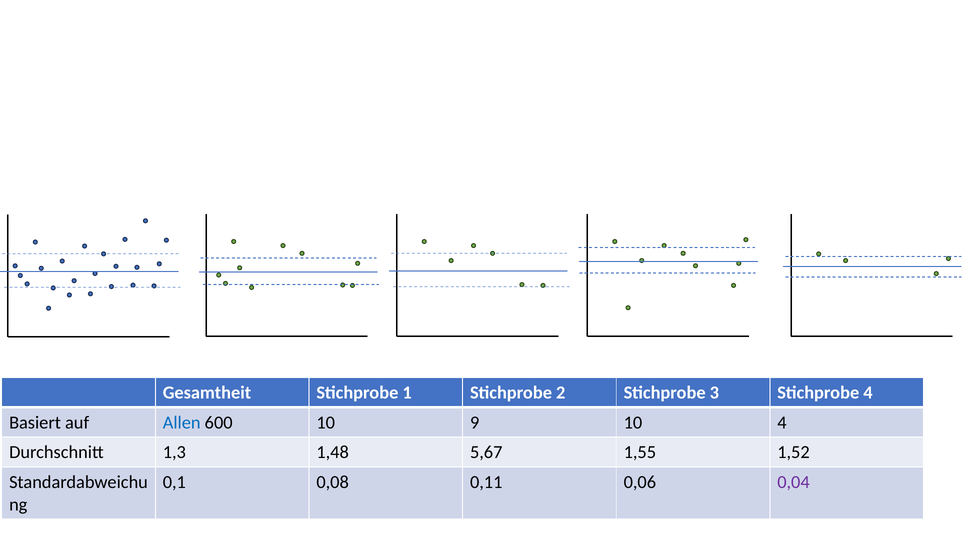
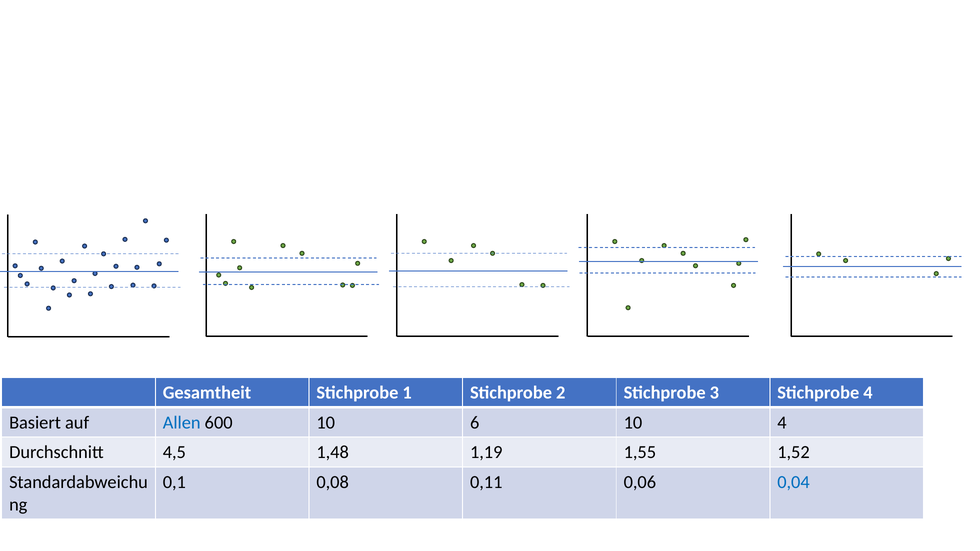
9: 9 -> 6 (475, 423)
1,3: 1,3 -> 4,5 (174, 452)
5,67: 5,67 -> 1,19 (486, 452)
0,04 colour: purple -> blue (793, 482)
